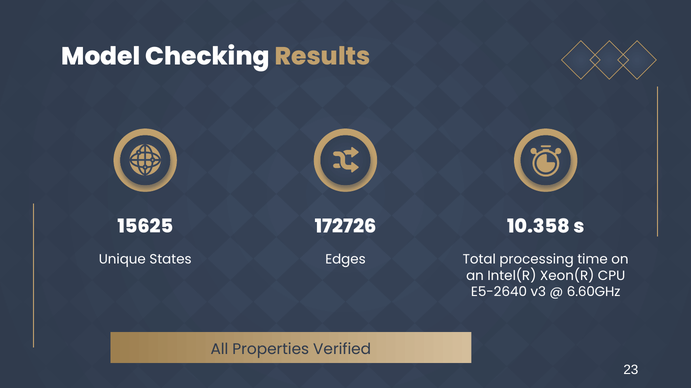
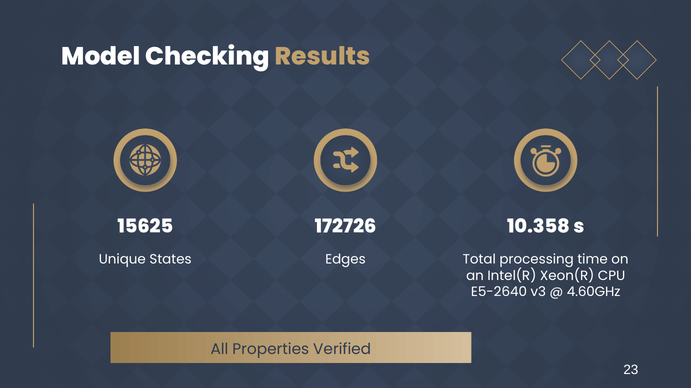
6.60GHz: 6.60GHz -> 4.60GHz (594, 292)
